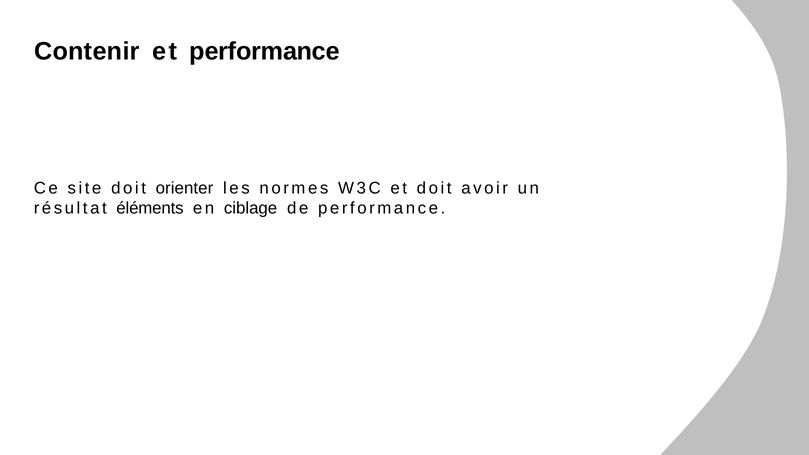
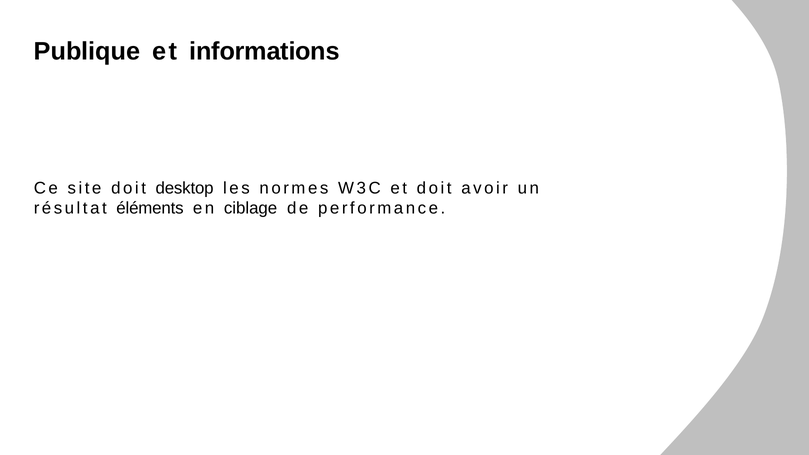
Contenir: Contenir -> Publique (87, 51)
et performance: performance -> informations (265, 51)
orienter: orienter -> desktop (185, 188)
